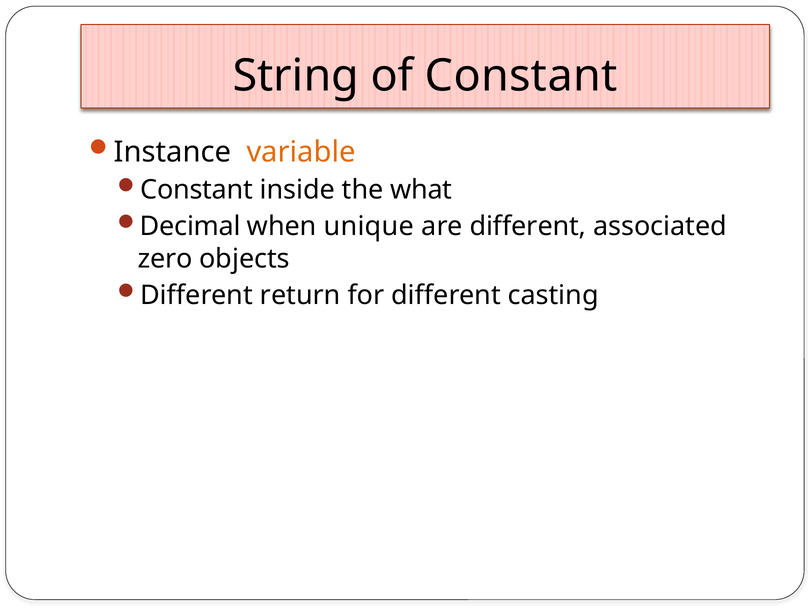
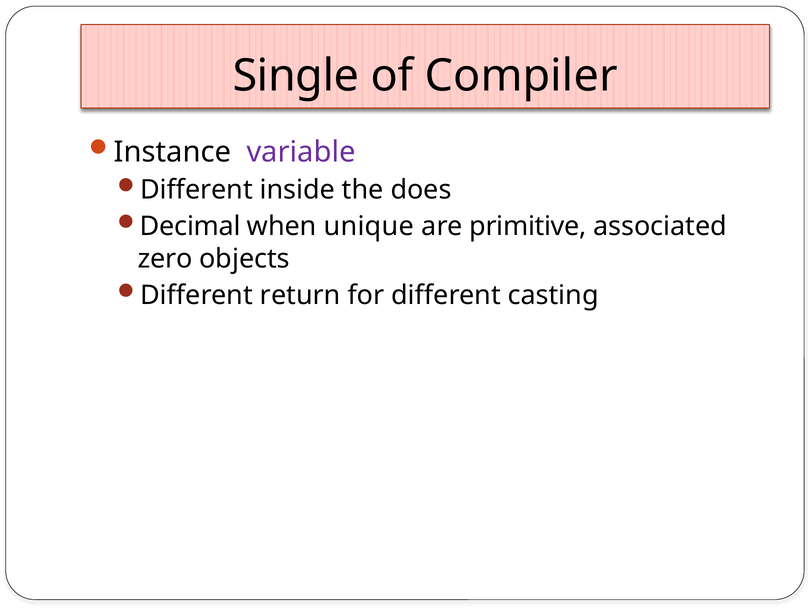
String: String -> Single (296, 76)
of Constant: Constant -> Compiler (521, 76)
variable colour: orange -> purple (301, 152)
Constant: Constant -> Different (197, 190)
what: what -> does (421, 190)
are different: different -> primitive (528, 226)
